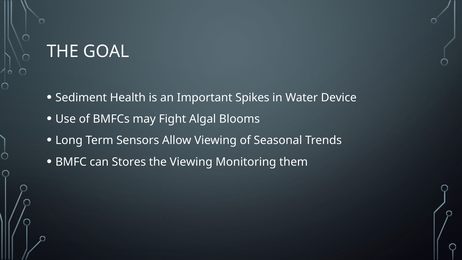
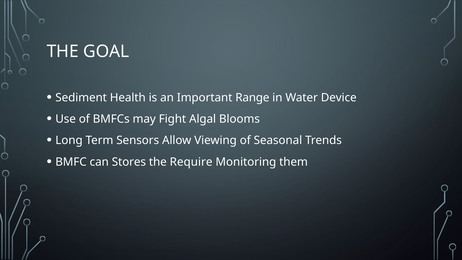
Spikes: Spikes -> Range (252, 97)
the Viewing: Viewing -> Require (191, 162)
